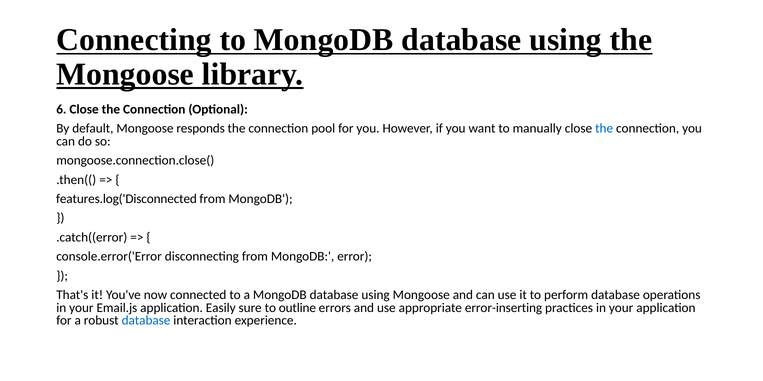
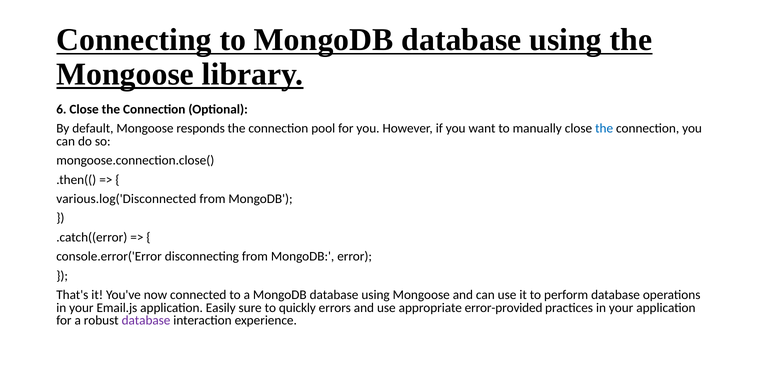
features.log('Disconnected: features.log('Disconnected -> various.log('Disconnected (126, 199)
outline: outline -> quickly (297, 308)
error-inserting: error-inserting -> error-provided (504, 308)
database colour: blue -> purple (146, 321)
